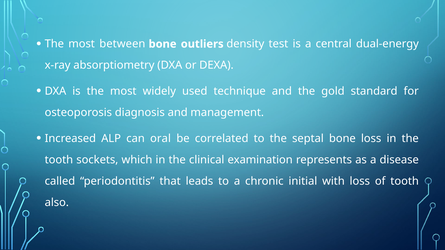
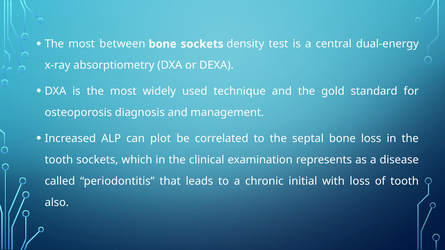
bone outliers: outliers -> sockets (202, 44)
oral: oral -> plot (161, 139)
